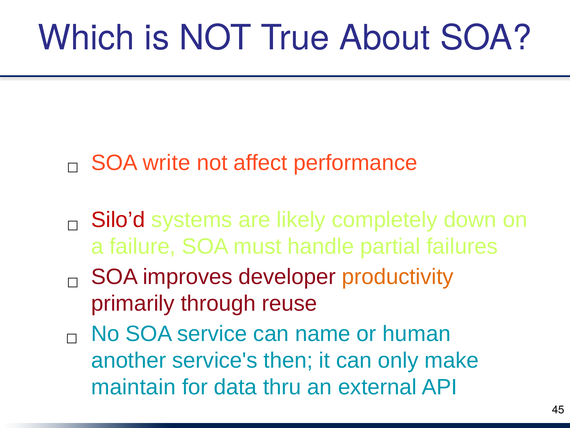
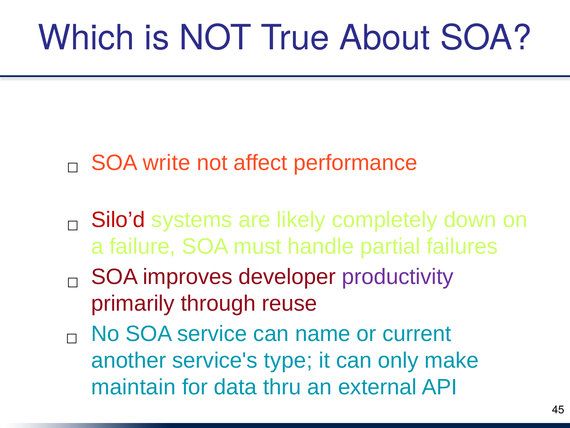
productivity colour: orange -> purple (398, 277)
human: human -> current (417, 334)
then: then -> type (288, 360)
